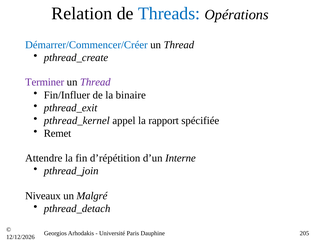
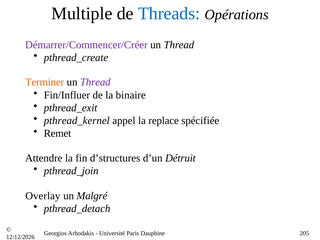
Relation: Relation -> Multiple (82, 14)
Démarrer/Commencer/Créer colour: blue -> purple (86, 45)
Terminer colour: purple -> orange (45, 82)
rapport: rapport -> replace (164, 121)
d’répétition: d’répétition -> d’structures (115, 158)
Interne: Interne -> Détruit (180, 158)
Niveaux: Niveaux -> Overlay (43, 196)
